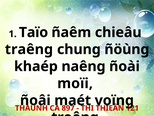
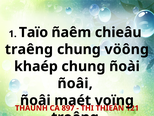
ñöùng: ñöùng -> vöông (127, 49)
khaép naêng: naêng -> chung (83, 66)
moïi: moïi -> ñoâi (75, 83)
